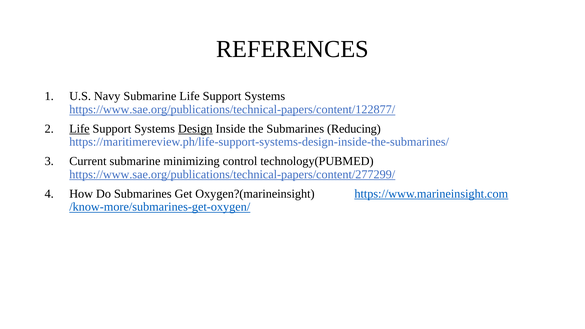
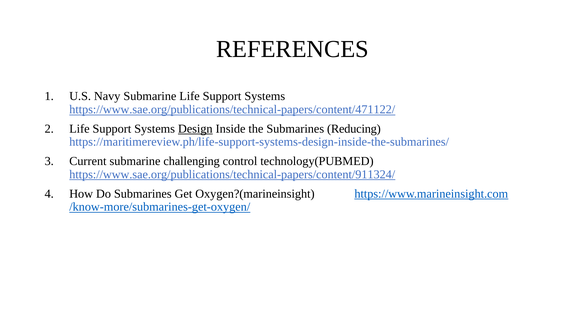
https://www.sae.org/publications/technical-papers/content/122877/: https://www.sae.org/publications/technical-papers/content/122877/ -> https://www.sae.org/publications/technical-papers/content/471122/ (232, 109)
Life underline: present -> none (79, 129)
minimizing: minimizing -> challenging (192, 161)
https://www.sae.org/publications/technical-papers/content/277299/: https://www.sae.org/publications/technical-papers/content/277299/ -> https://www.sae.org/publications/technical-papers/content/911324/ (232, 174)
